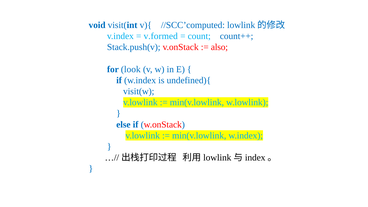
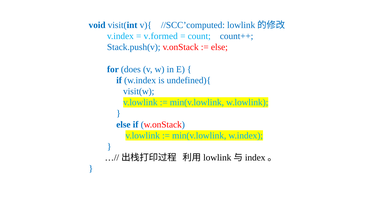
also: also -> else (219, 47)
look: look -> does (131, 69)
